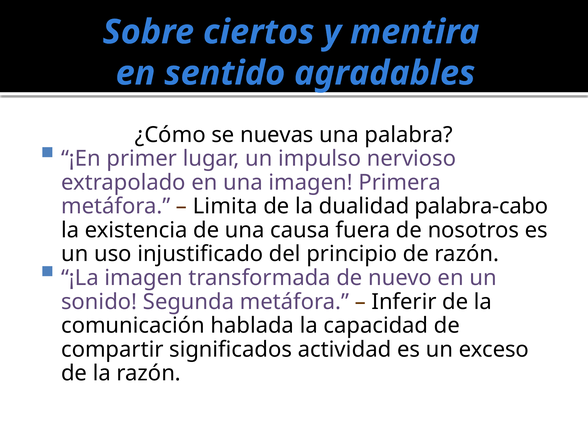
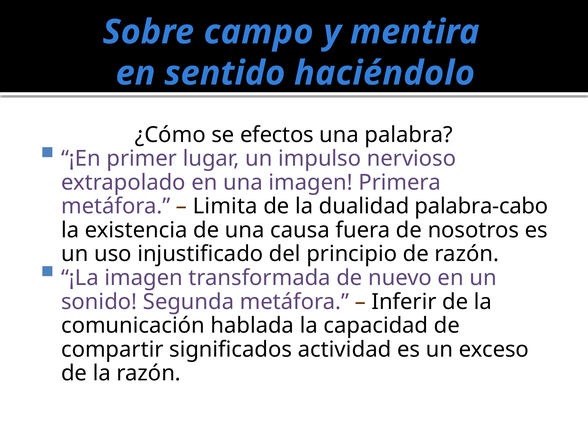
ciertos: ciertos -> campo (259, 32)
agradables: agradables -> haciéndolo (384, 73)
nuevas: nuevas -> efectos (277, 135)
